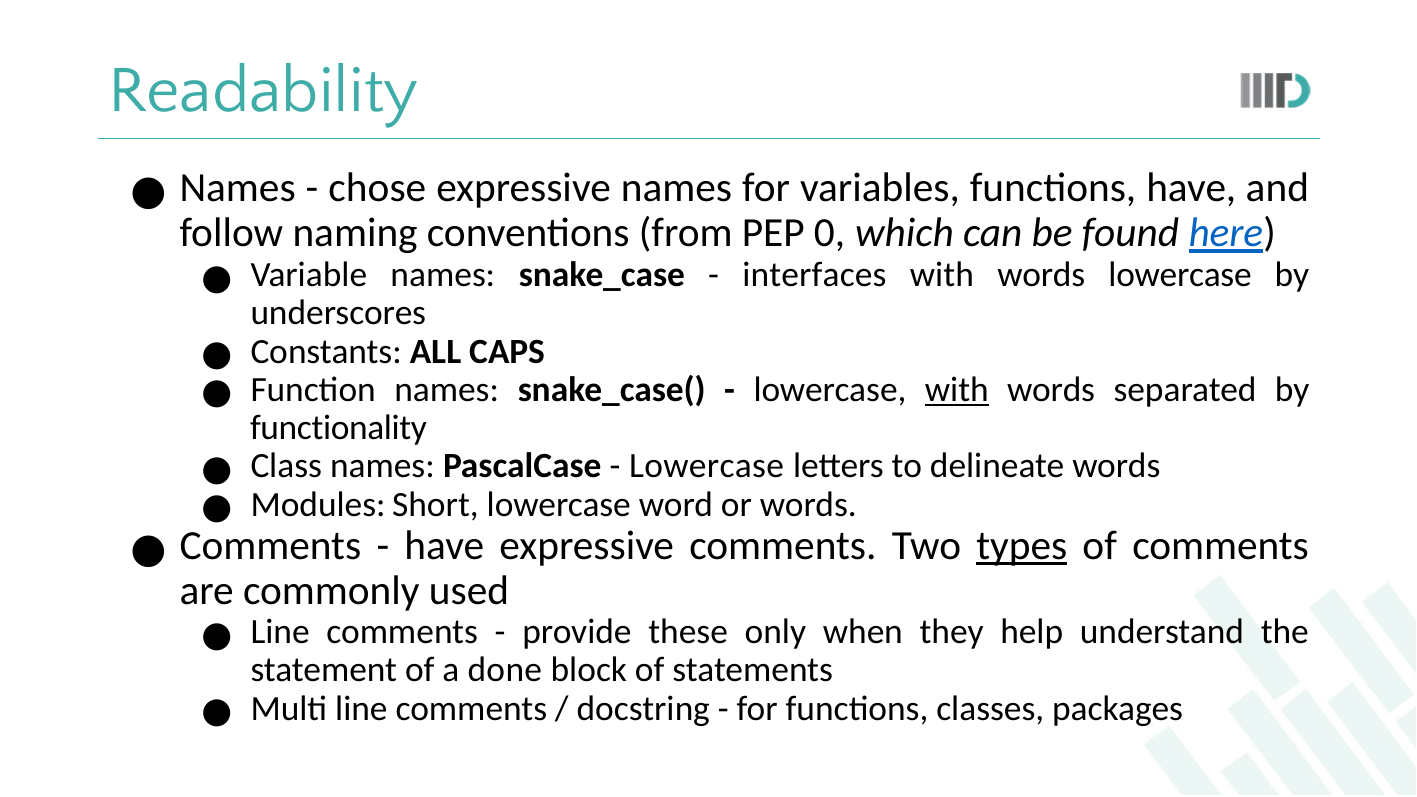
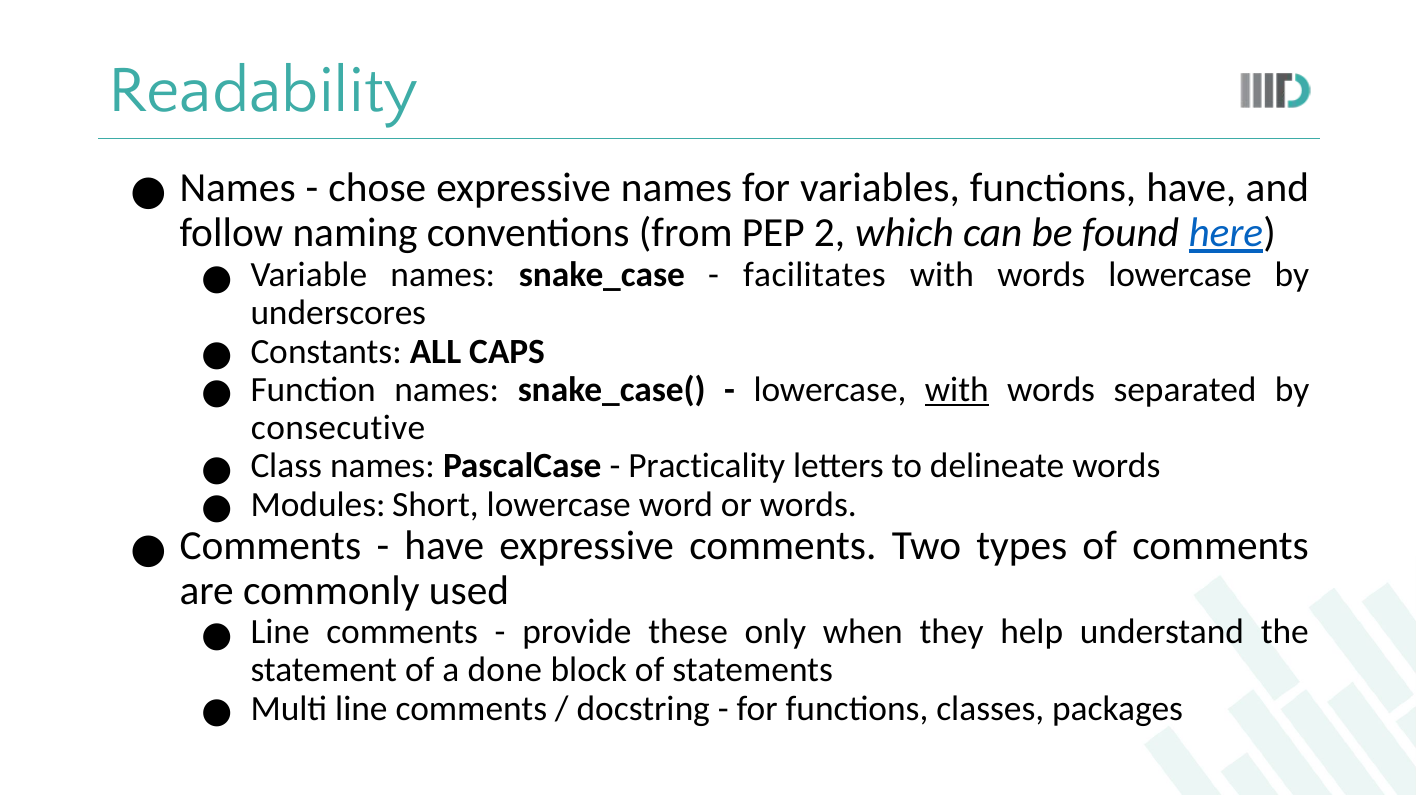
0: 0 -> 2 (830, 233)
interfaces: interfaces -> facilitates (814, 275)
functionality: functionality -> consecutive (338, 428)
Lowercase: Lowercase -> Practicality (707, 466)
types underline: present -> none (1022, 546)
